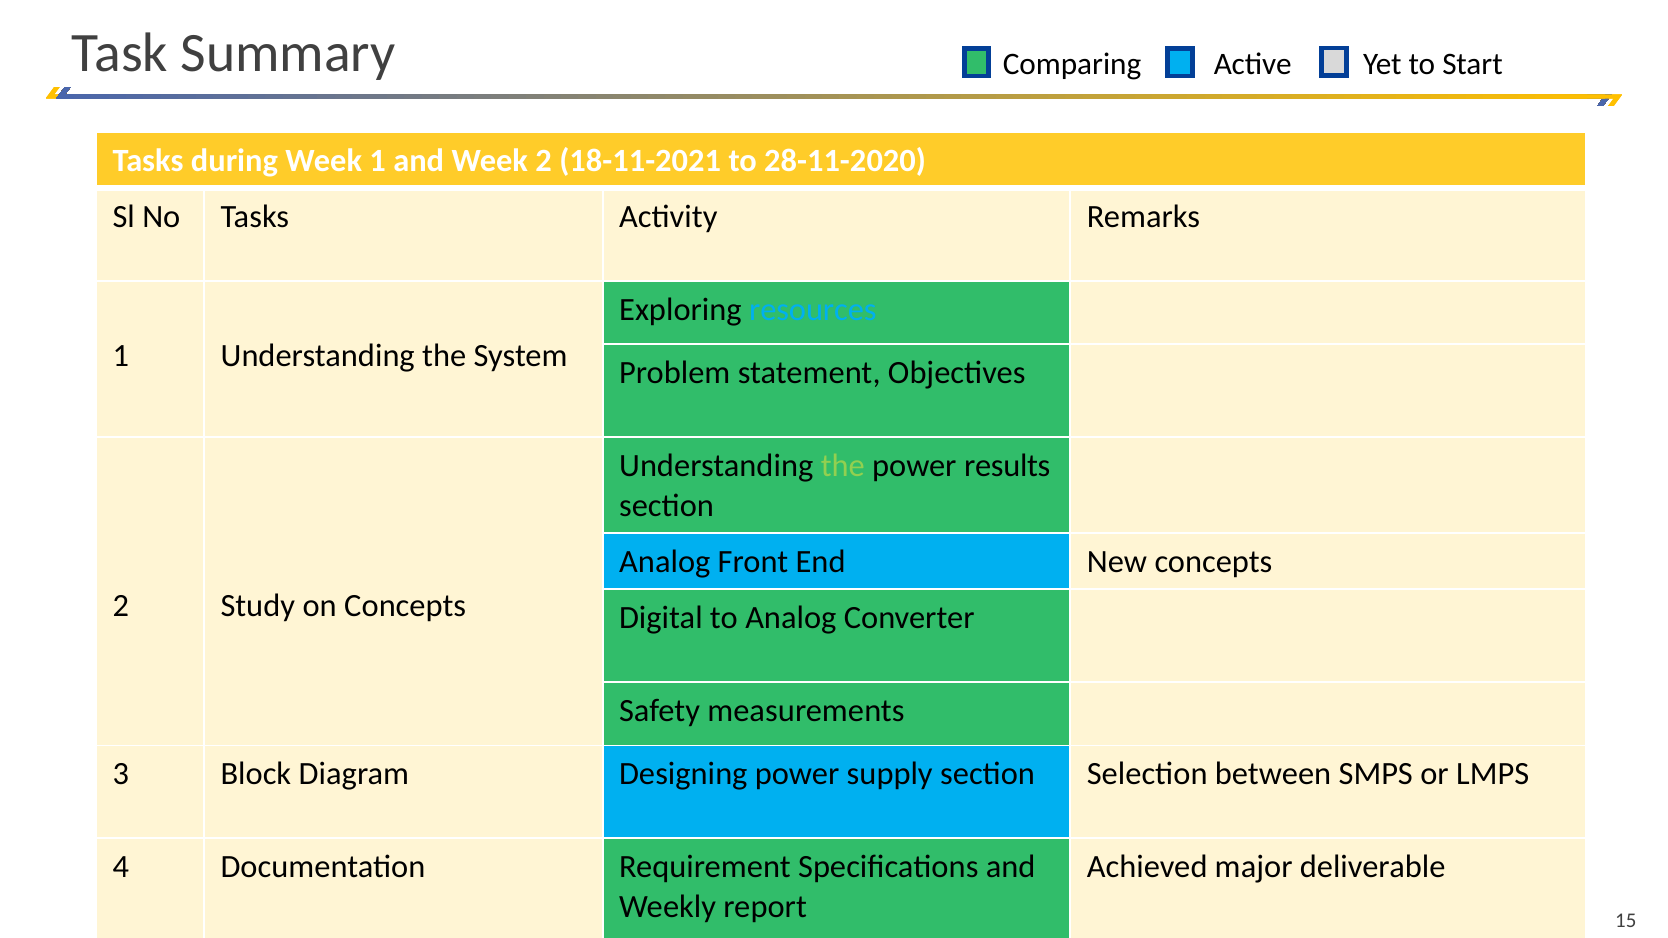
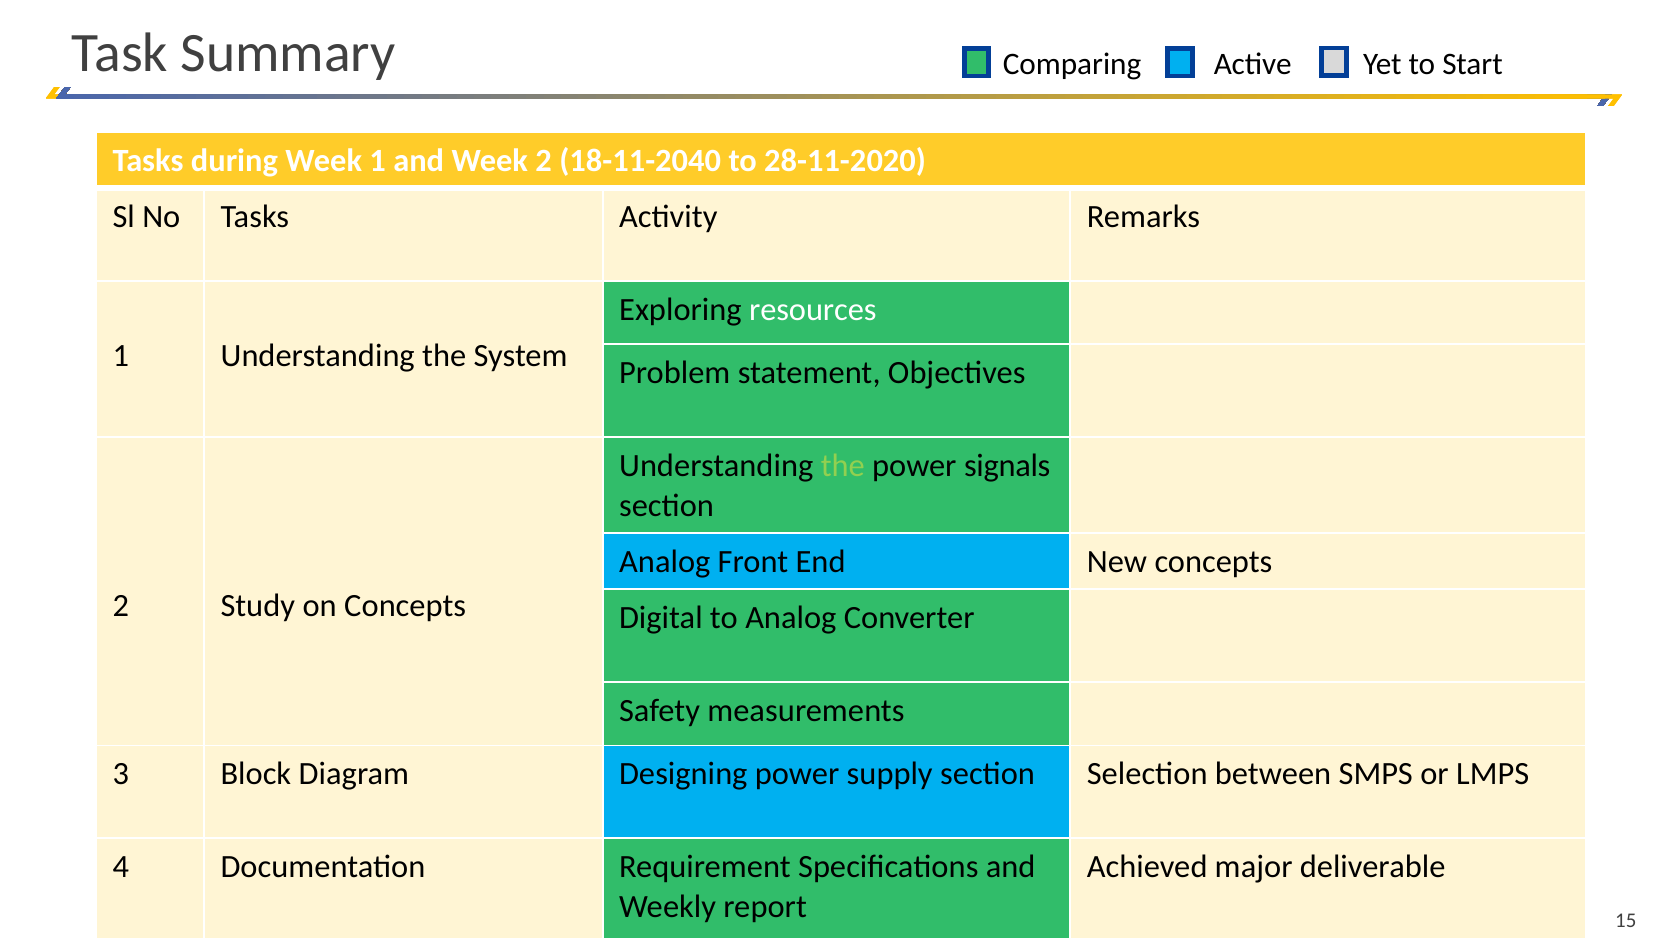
18-11-2021: 18-11-2021 -> 18-11-2040 (640, 160)
resources colour: light blue -> white (813, 310)
results: results -> signals (1007, 466)
